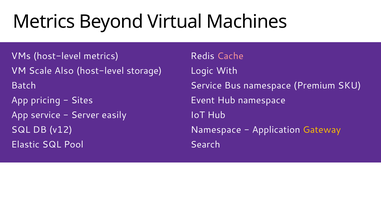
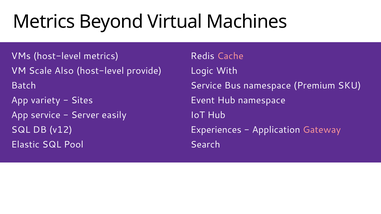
storage: storage -> provide (144, 71)
pricing: pricing -> variety (46, 100)
Namespace: Namespace -> Experiences (216, 130)
Gateway colour: yellow -> pink (322, 130)
